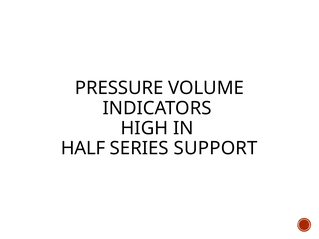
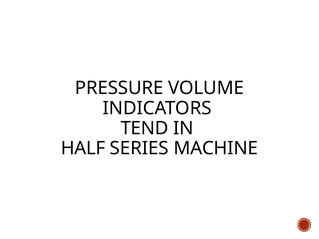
HIGH: HIGH -> TEND (145, 128)
SUPPORT: SUPPORT -> MACHINE (216, 148)
